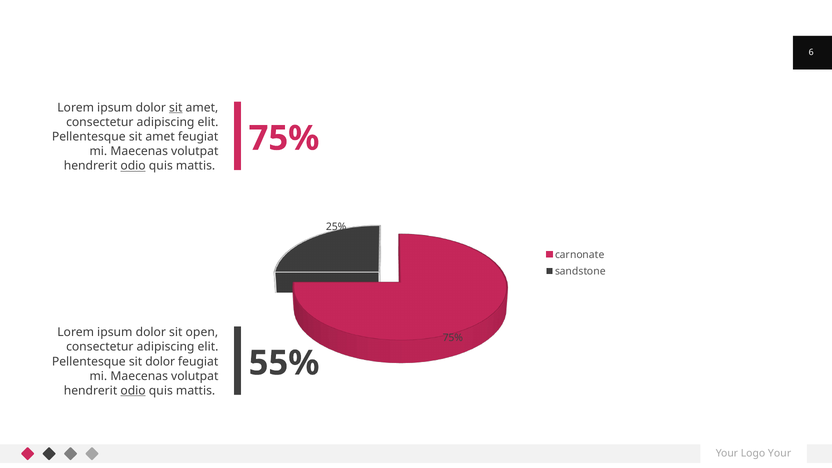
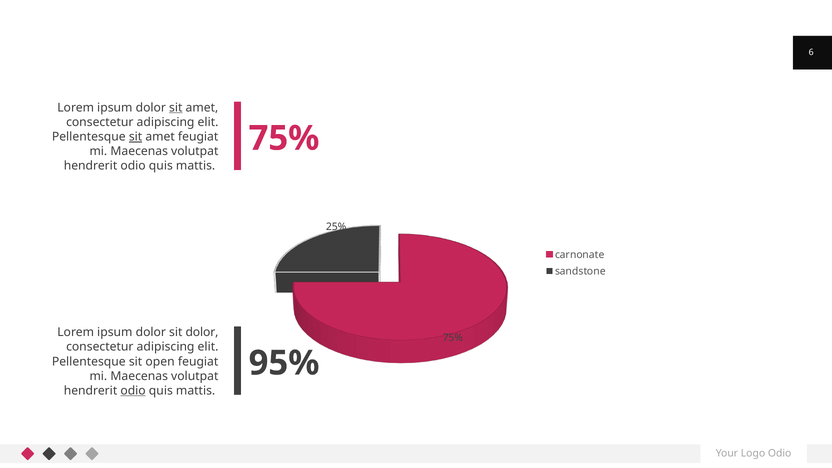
sit underline: none -> present (136, 137)
odio underline: present -> none (133, 166)
sit open: open -> dolor (202, 332)
55%: 55% -> 95% (284, 363)
sit dolor: dolor -> open (160, 361)
Logo Your: Your -> Odio (780, 454)
